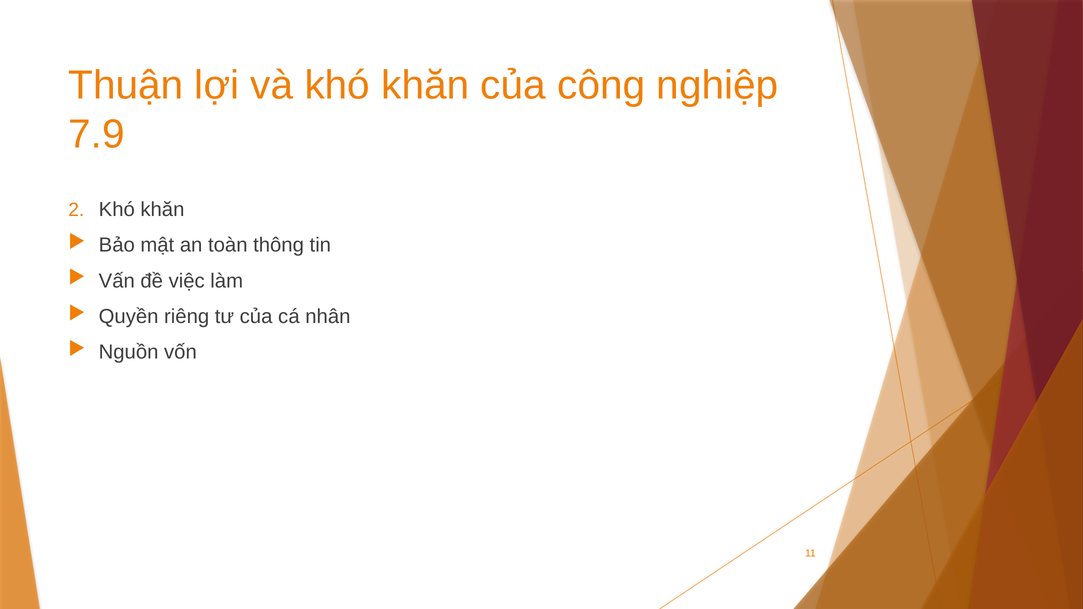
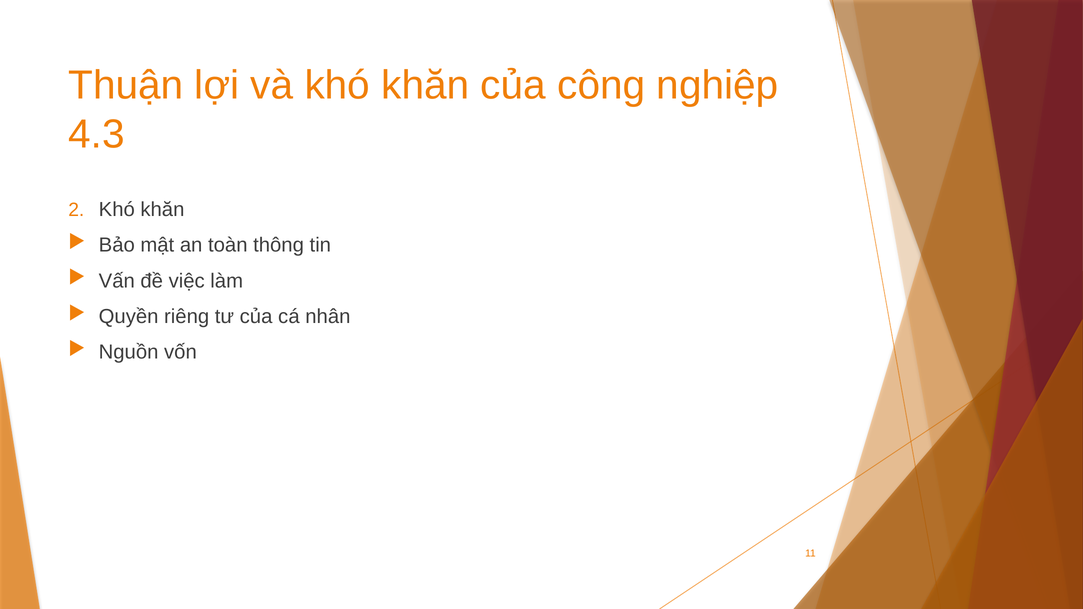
7.9: 7.9 -> 4.3 (96, 134)
